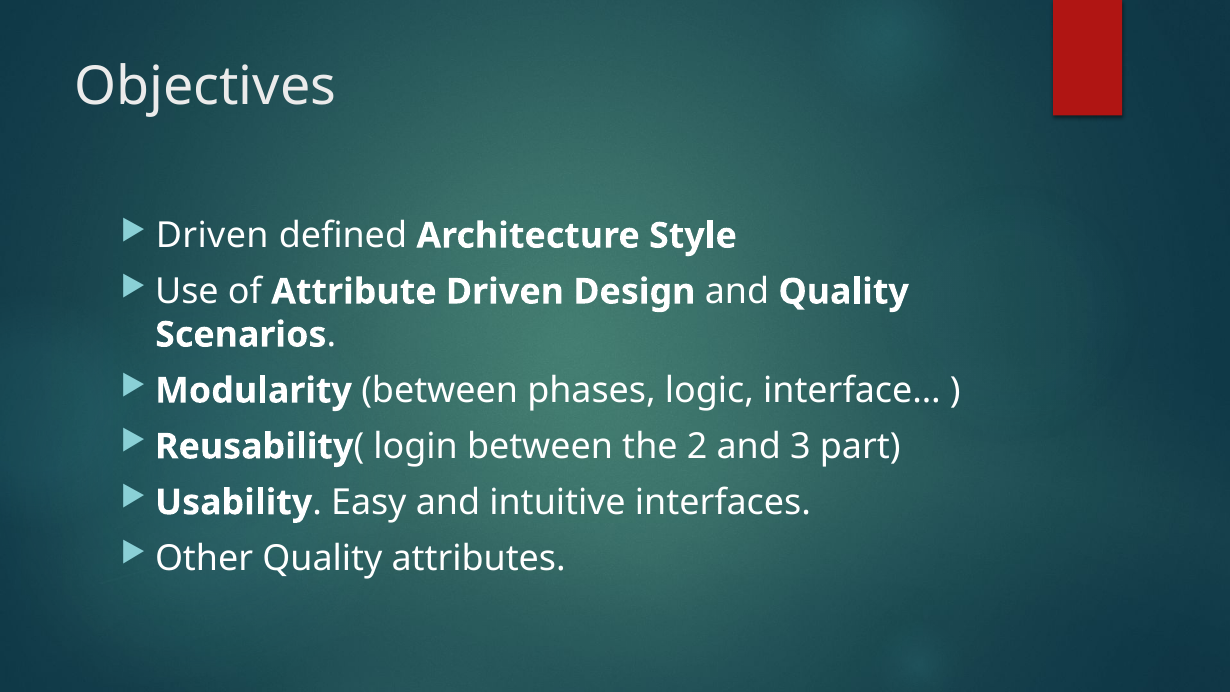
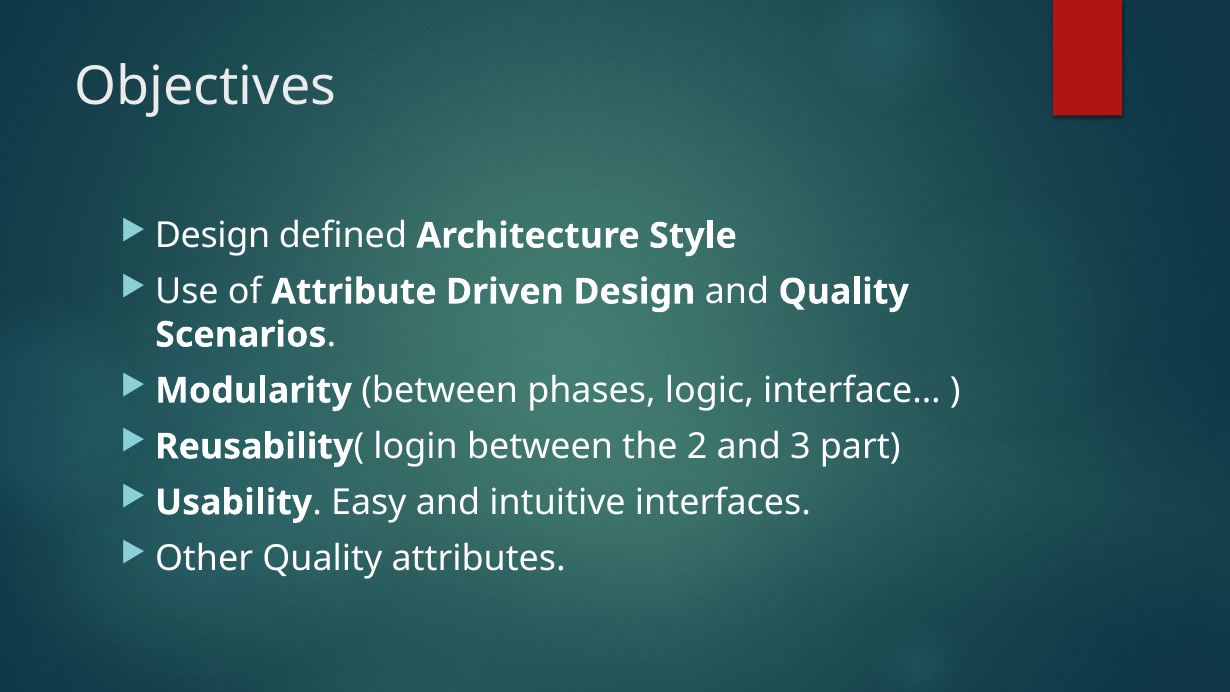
Driven: Driven -> Design (213, 236)
